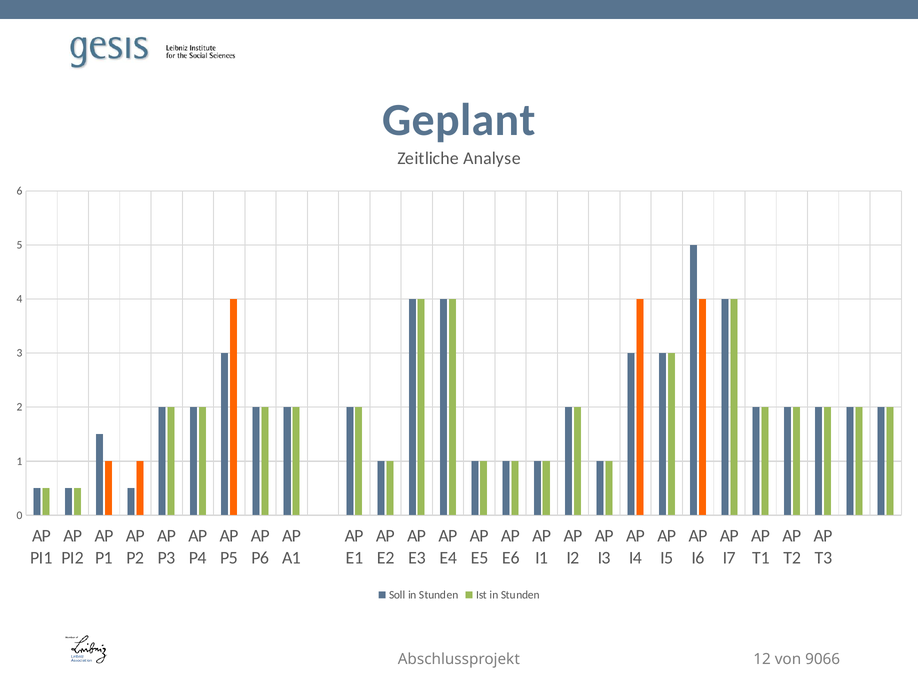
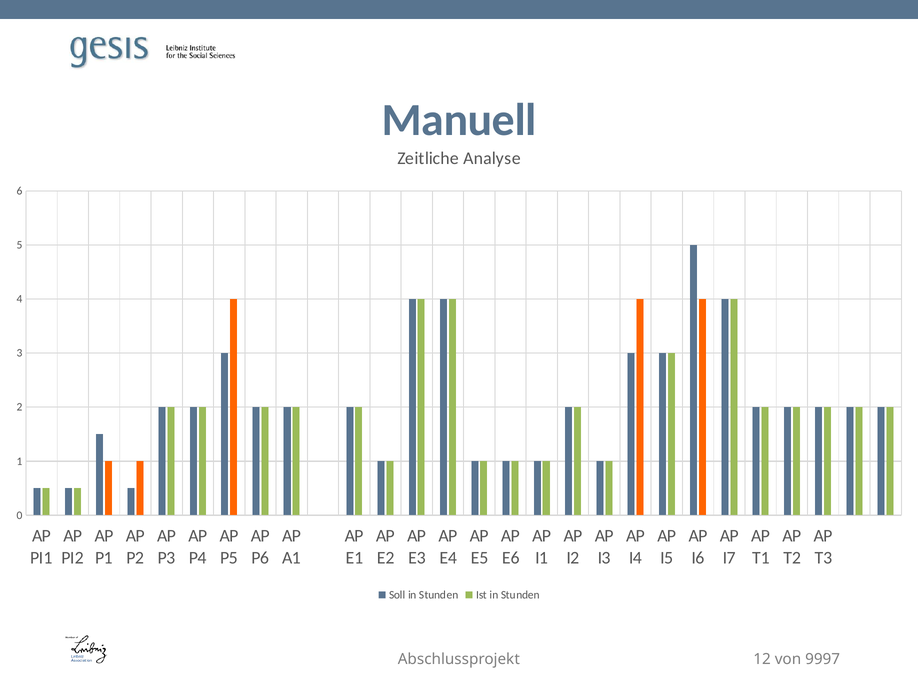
Geplant: Geplant -> Manuell (459, 120)
9066: 9066 -> 9997 (823, 659)
